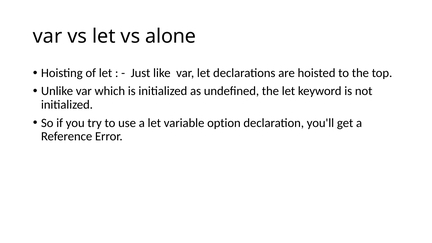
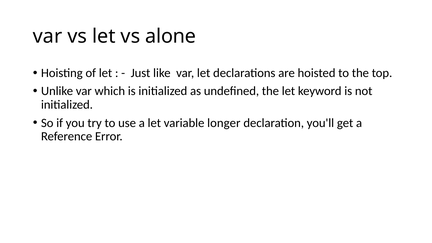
option: option -> longer (224, 123)
